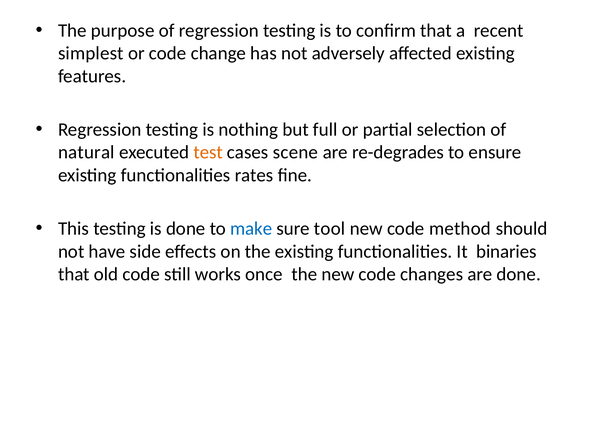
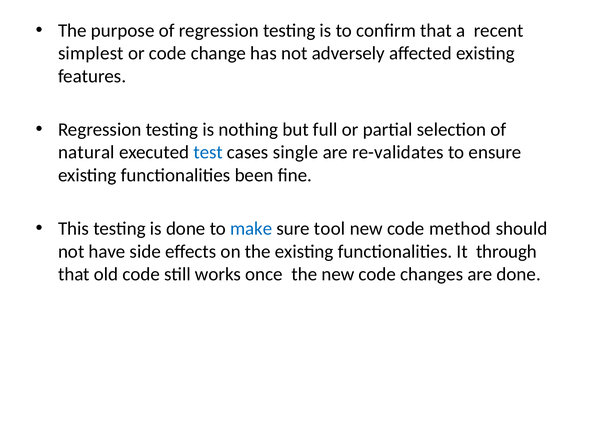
test colour: orange -> blue (208, 152)
scene: scene -> single (296, 152)
re-degrades: re-degrades -> re-validates (398, 152)
rates: rates -> been (254, 175)
binaries: binaries -> through (506, 252)
